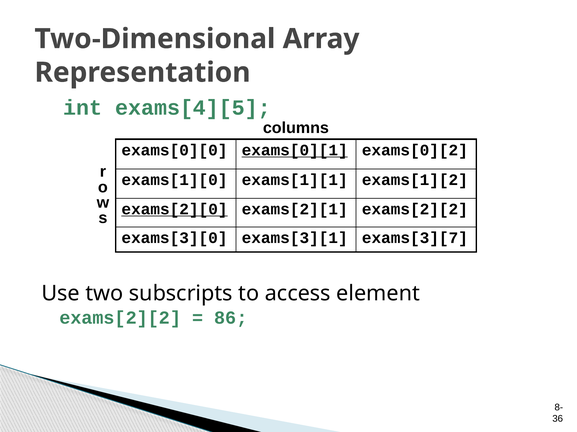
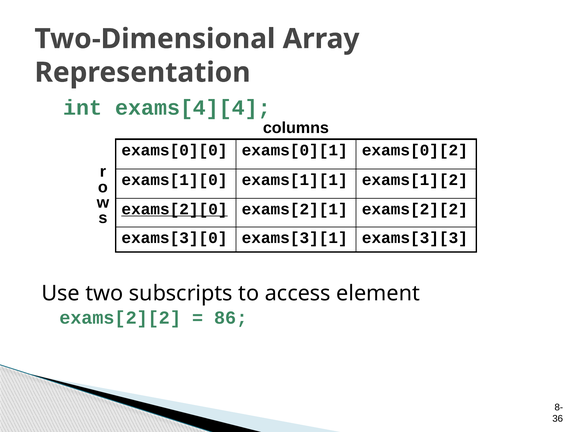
exams[4][5: exams[4][5 -> exams[4][4 (193, 108)
exams[0][1 underline: present -> none (295, 150)
exams[3][7: exams[3][7 -> exams[3][3 (415, 238)
